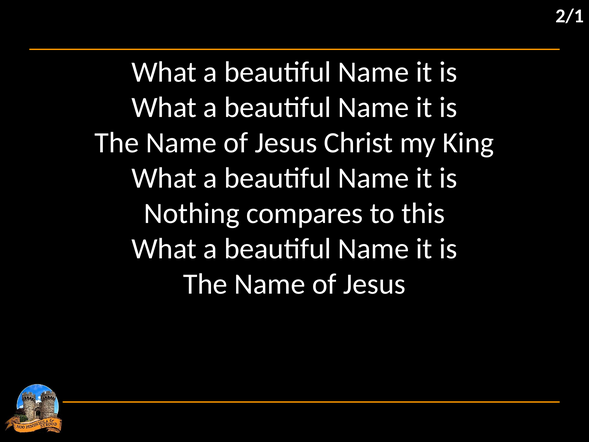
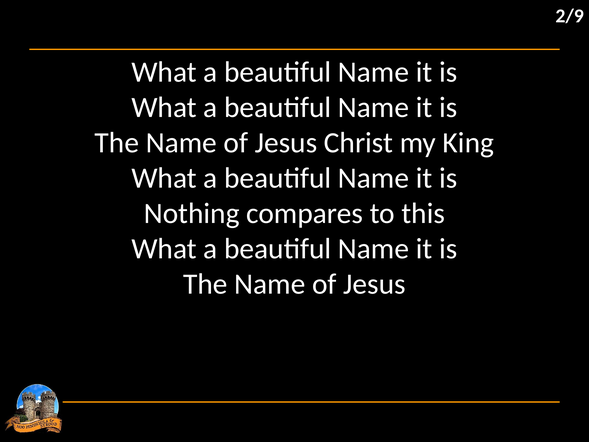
2/1: 2/1 -> 2/9 (570, 16)
